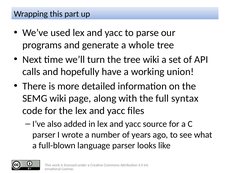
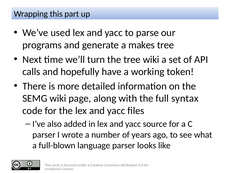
whole: whole -> makes (142, 45)
union: union -> token (180, 72)
